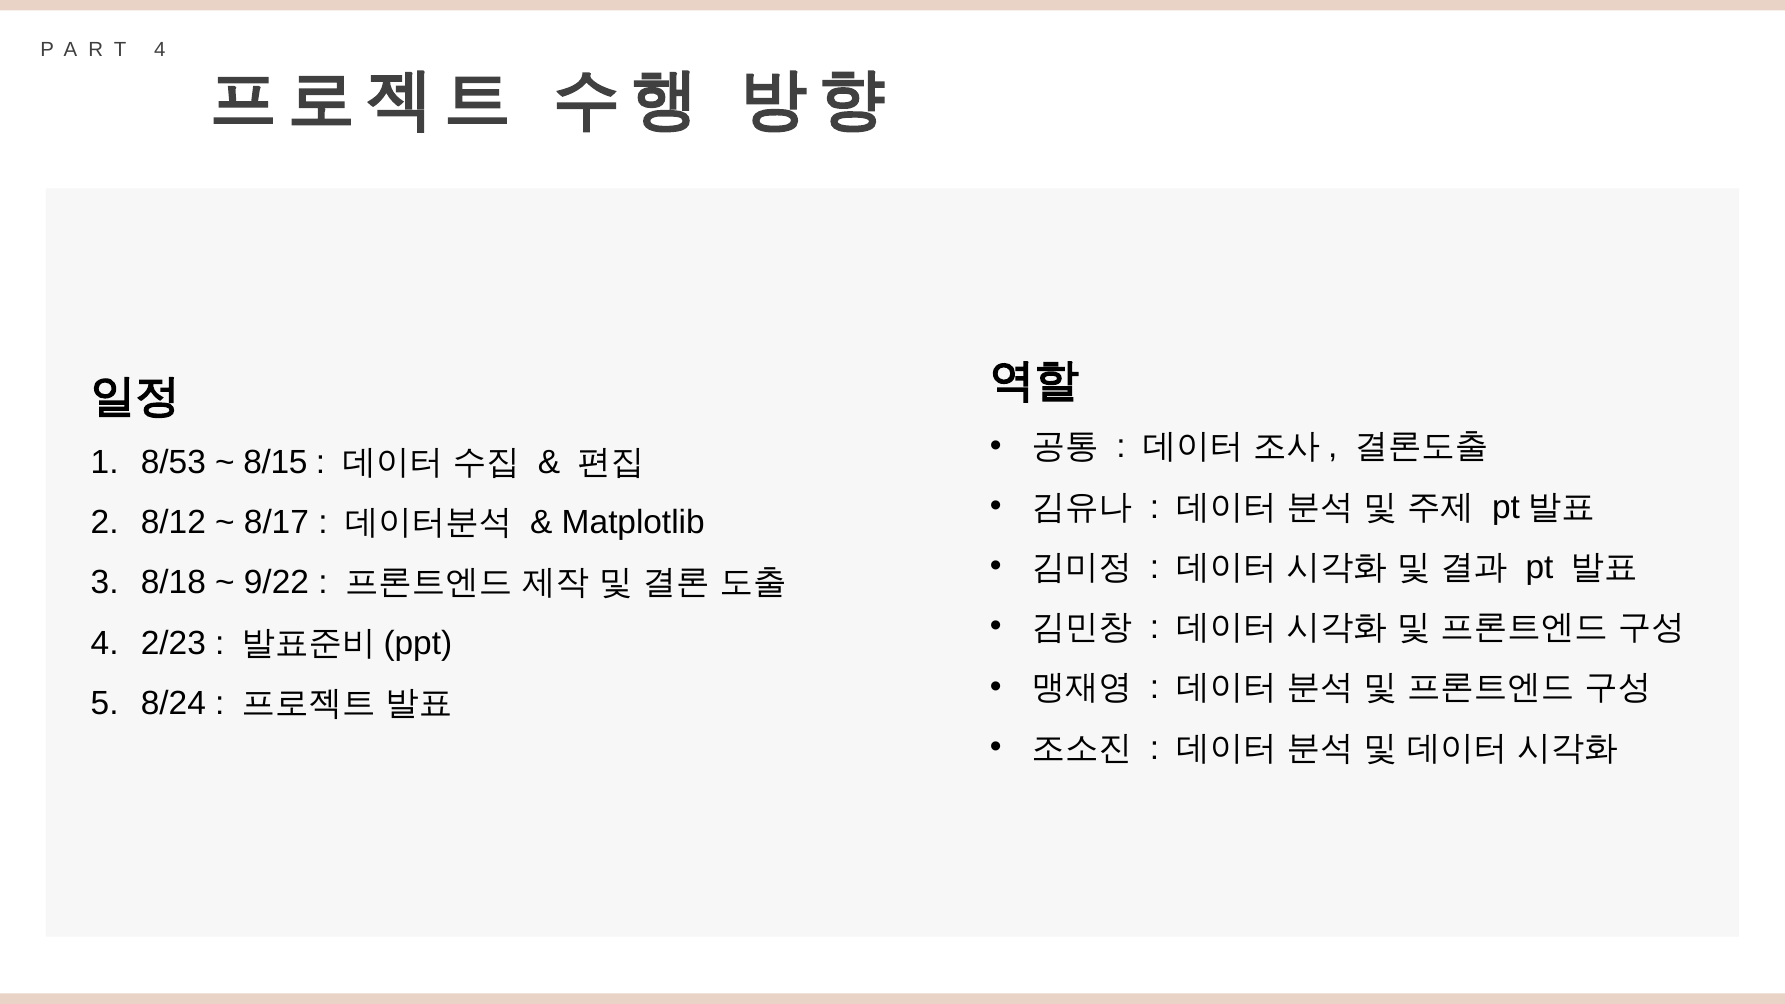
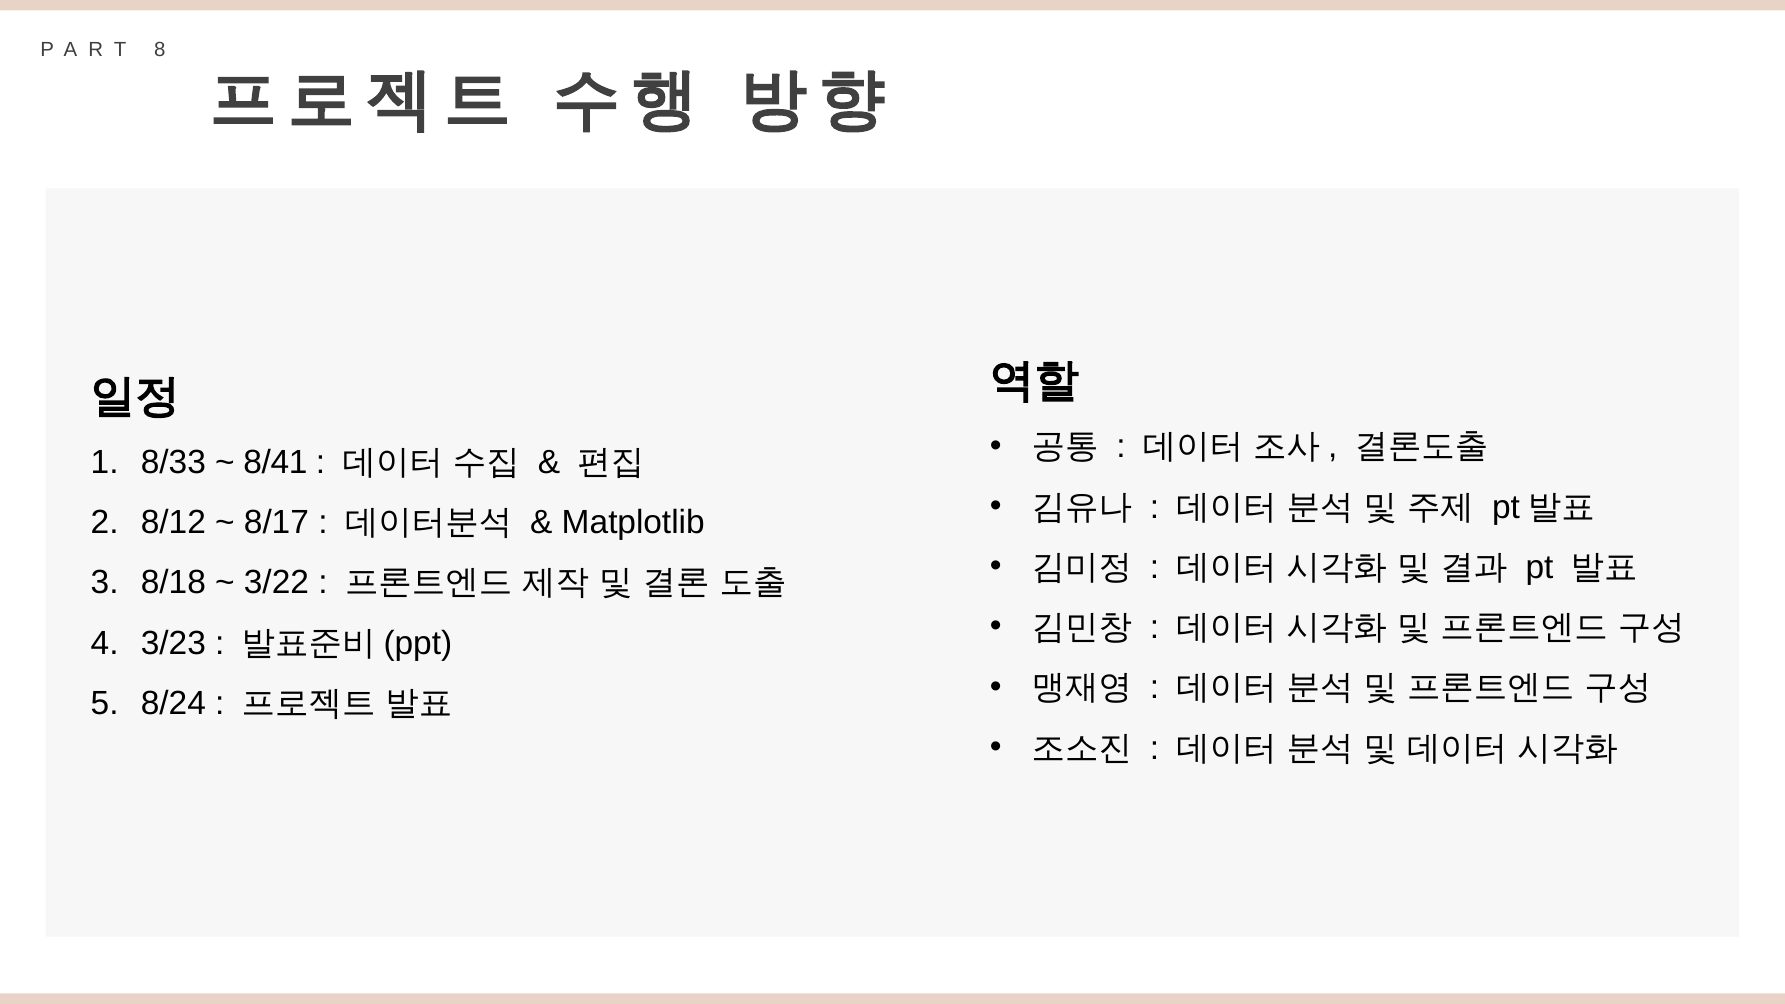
4: 4 -> 8 (160, 49)
8/53: 8/53 -> 8/33 (173, 462)
8/15: 8/15 -> 8/41 (275, 462)
9/22: 9/22 -> 3/22 (276, 583)
2/23: 2/23 -> 3/23 (173, 643)
